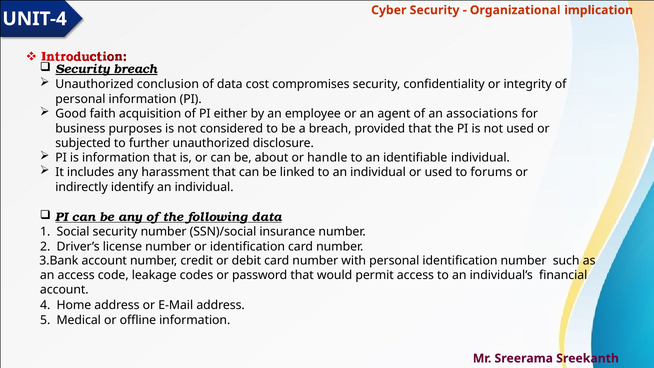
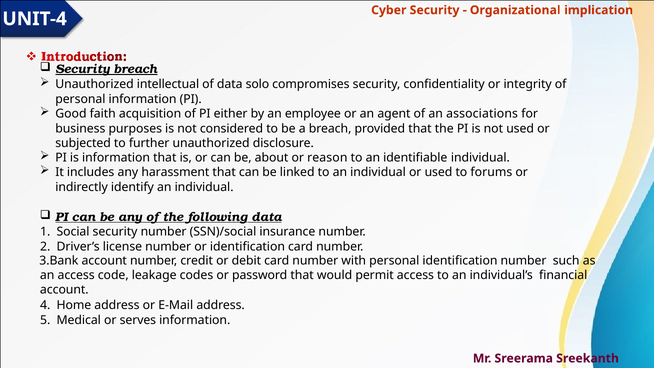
conclusion: conclusion -> intellectual (168, 84)
cost: cost -> solo (257, 84)
handle: handle -> reason (327, 157)
offline: offline -> serves (138, 320)
